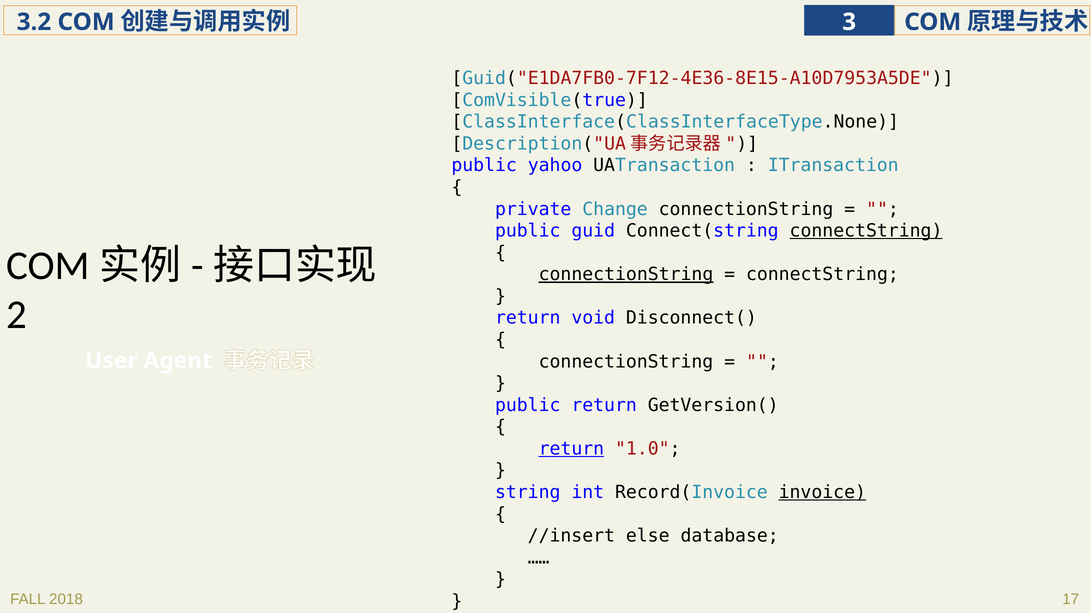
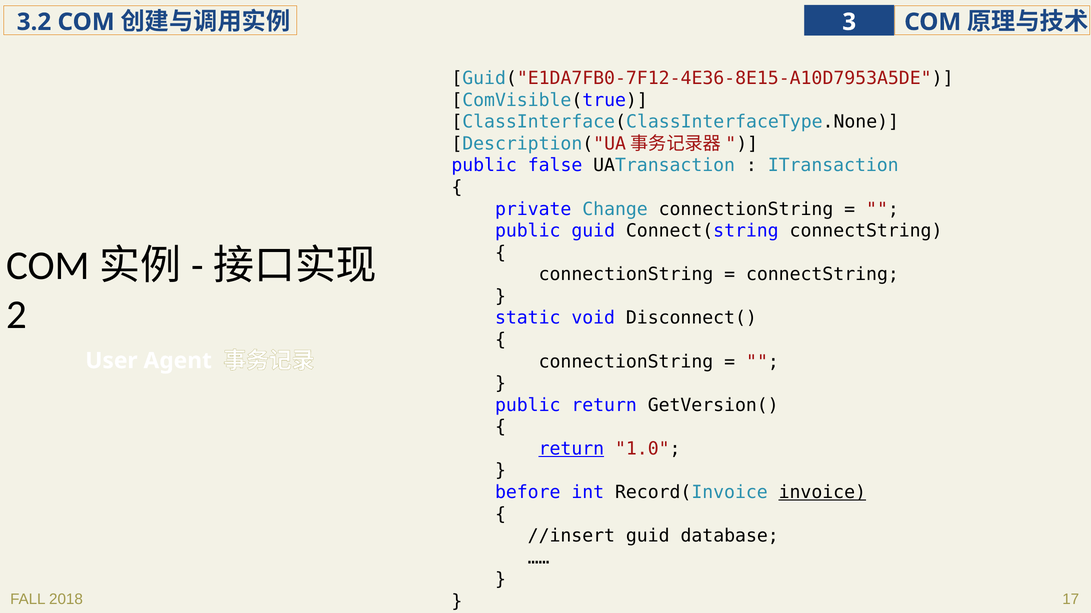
yahoo: yahoo -> false (555, 166)
connectString underline: present -> none (866, 231)
connectionString underline: present -> none (626, 275)
return: return -> static (528, 318)
string: string -> before (528, 493)
//insert else: else -> guid (648, 536)
